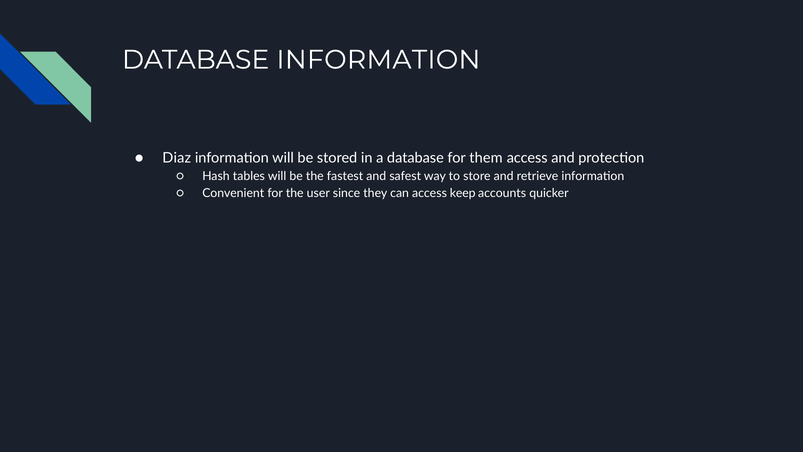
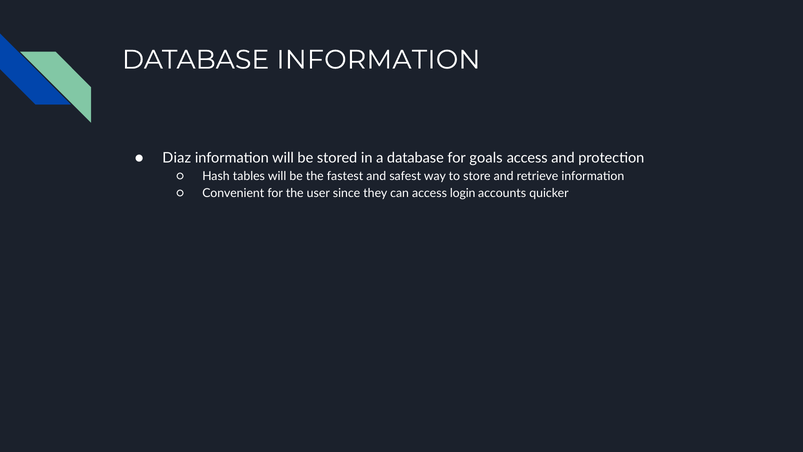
them: them -> goals (486, 158)
keep: keep -> login (463, 193)
